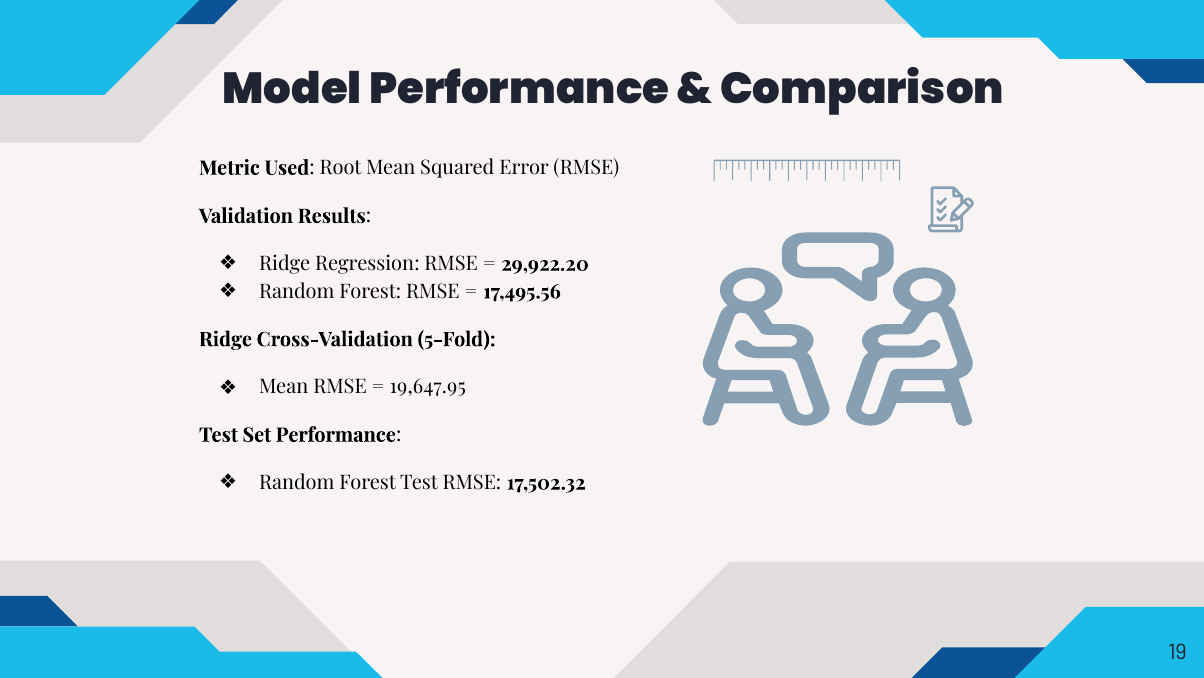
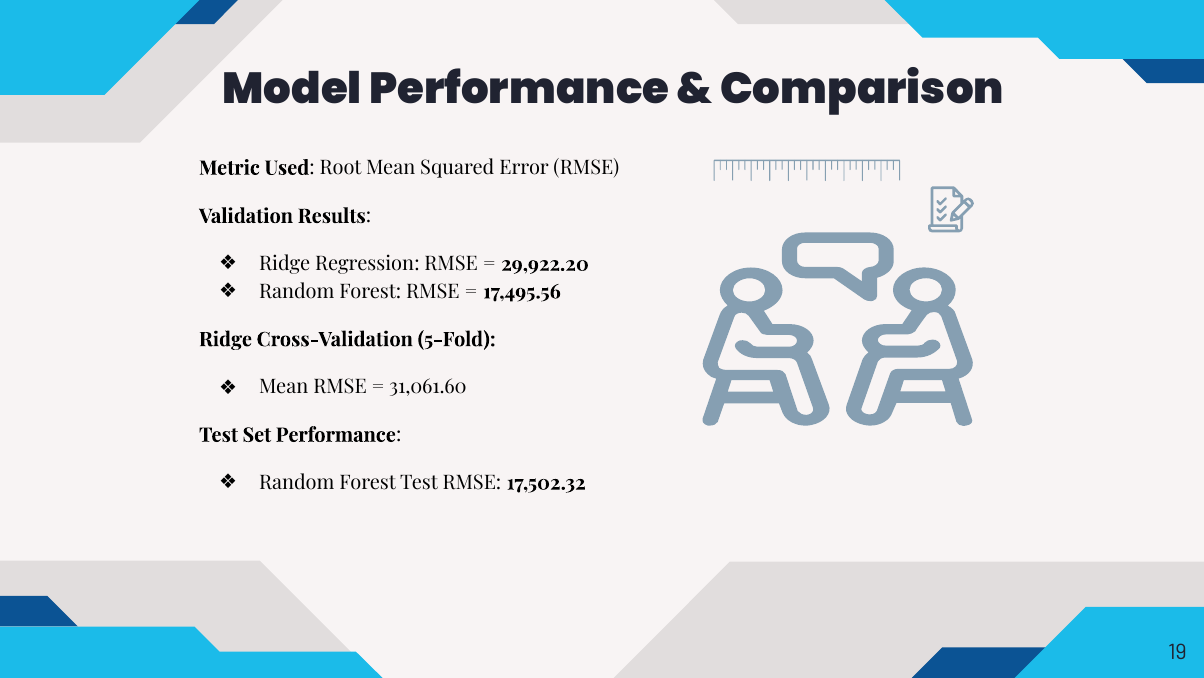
19,647.95: 19,647.95 -> 31,061.60 (428, 387)
